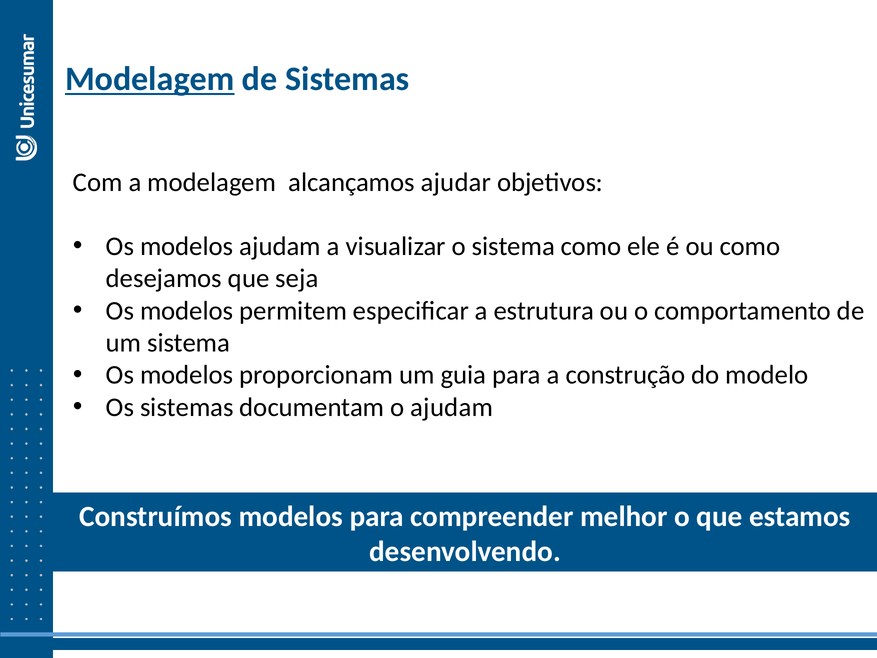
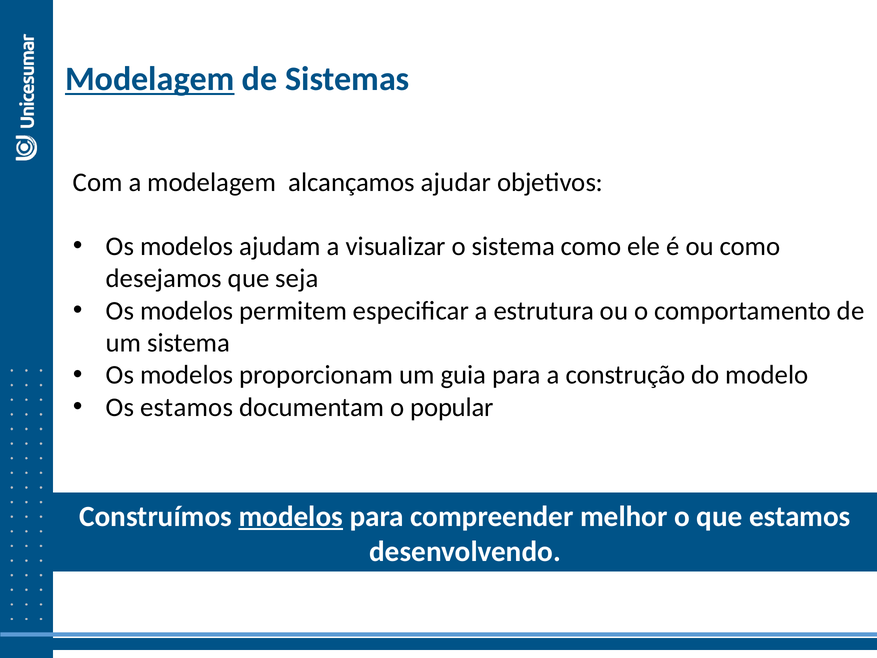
Os sistemas: sistemas -> estamos (187, 407)
o ajudam: ajudam -> popular (452, 407)
modelos underline: none -> present (291, 516)
